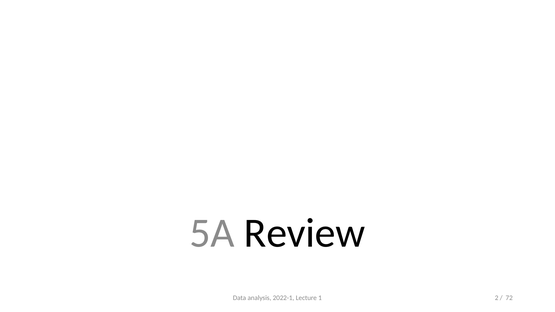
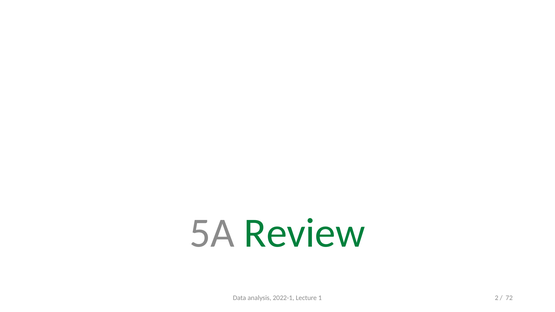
Review colour: black -> green (305, 233)
